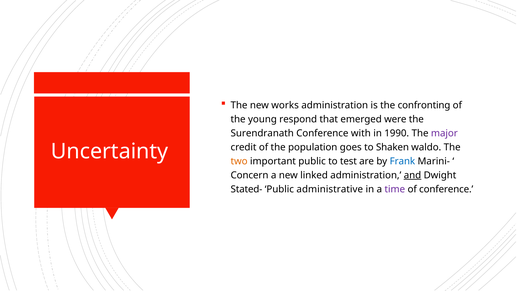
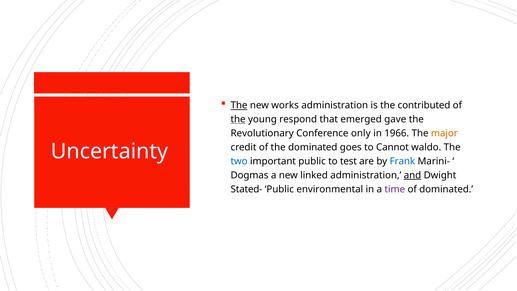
The underline: none -> present (239, 105)
confronting: confronting -> contributed (424, 105)
the underline: none -> present (238, 119)
were: were -> gave (395, 119)
Surendranath: Surendranath -> Revolutionary (262, 133)
with: with -> only (361, 133)
1990: 1990 -> 1966 (397, 133)
major colour: purple -> orange (444, 133)
the population: population -> dominated (313, 147)
Shaken: Shaken -> Cannot (392, 147)
two colour: orange -> blue (239, 161)
Concern: Concern -> Dogmas (250, 175)
administrative: administrative -> environmental (330, 189)
of conference: conference -> dominated (446, 189)
